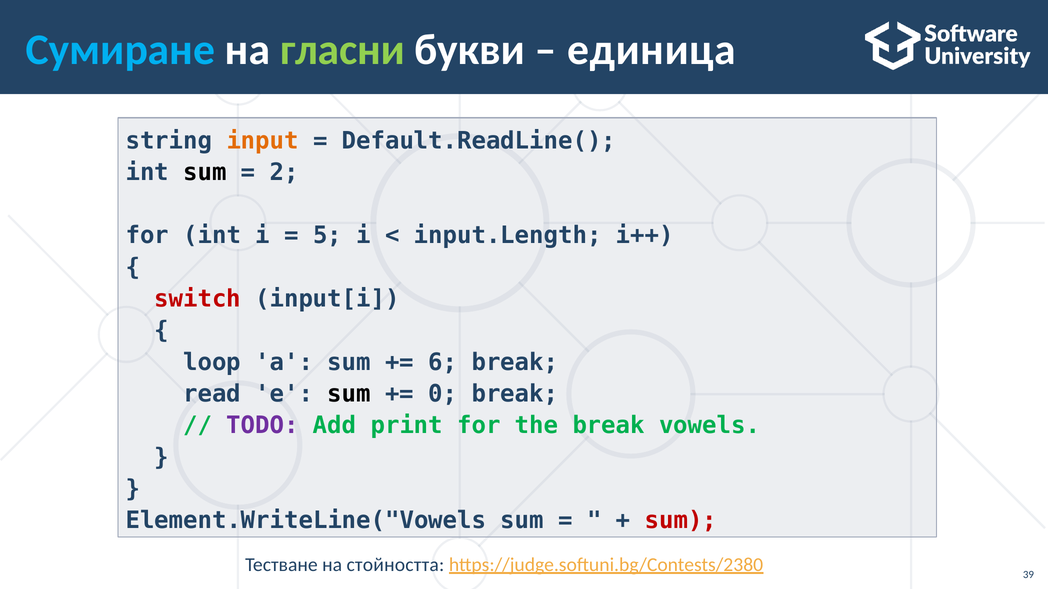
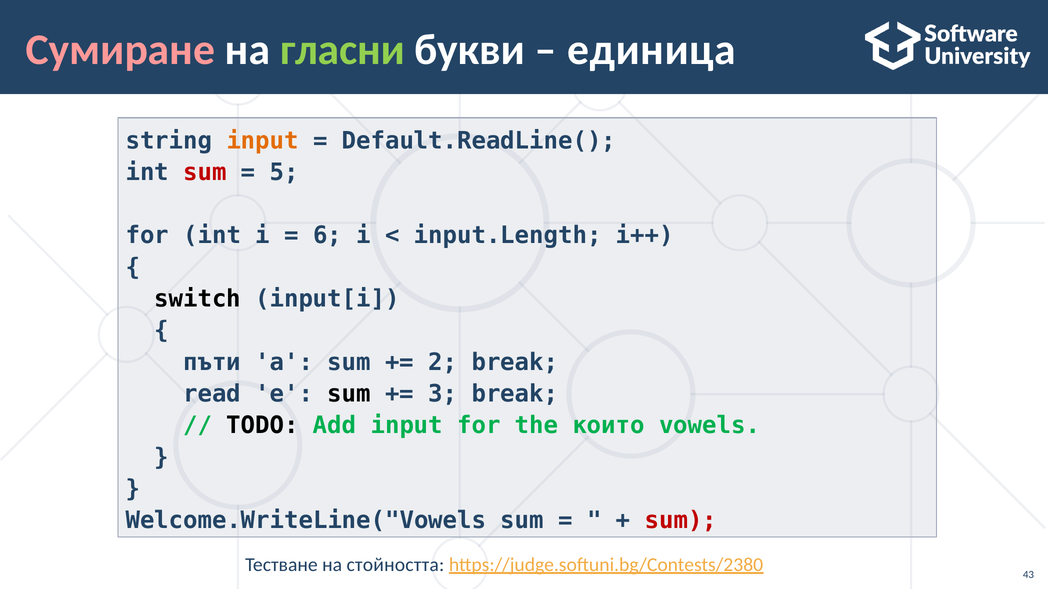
Сумиране colour: light blue -> pink (120, 50)
sum colour: black -> red (205, 172)
2: 2 -> 5 (284, 172)
5: 5 -> 6 (327, 236)
switch colour: red -> black (198, 299)
loop: loop -> пъти (212, 363)
6: 6 -> 2 (443, 363)
0: 0 -> 3 (443, 394)
TODO colour: purple -> black (263, 426)
Add print: print -> input (407, 426)
the break: break -> които (609, 426)
Element.WriteLine("Vowels: Element.WriteLine("Vowels -> Welcome.WriteLine("Vowels (306, 521)
39: 39 -> 43 (1028, 575)
